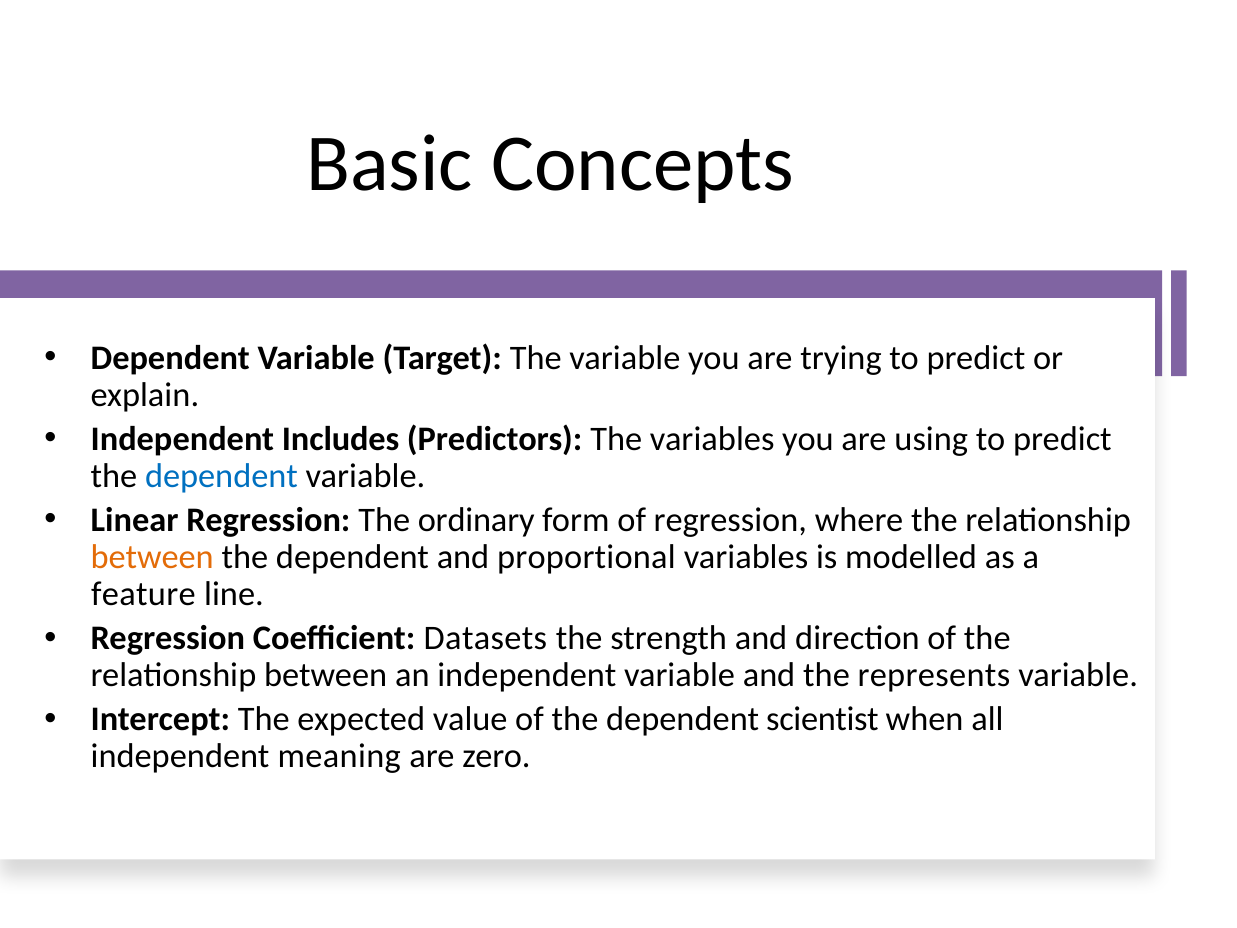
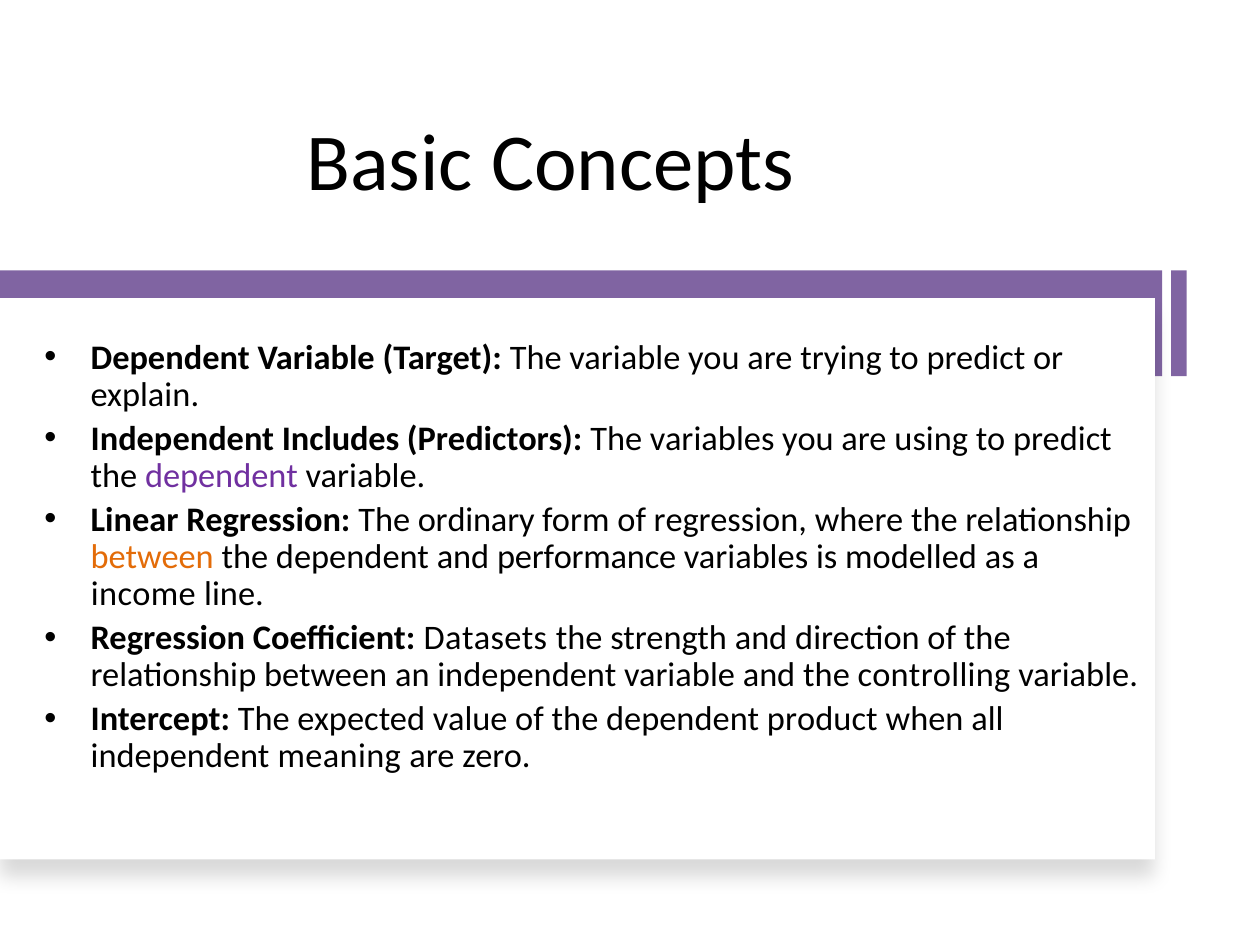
dependent colour: blue -> purple (221, 476)
proportional: proportional -> performance (587, 557)
feature: feature -> income (143, 594)
represents: represents -> controlling (934, 675)
scientist: scientist -> product (822, 719)
